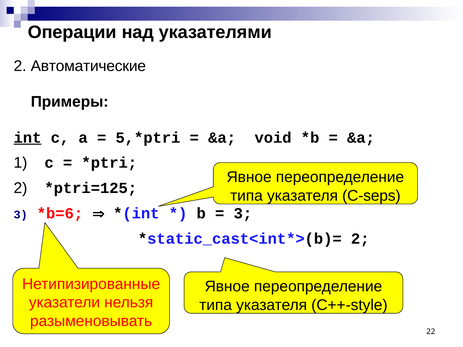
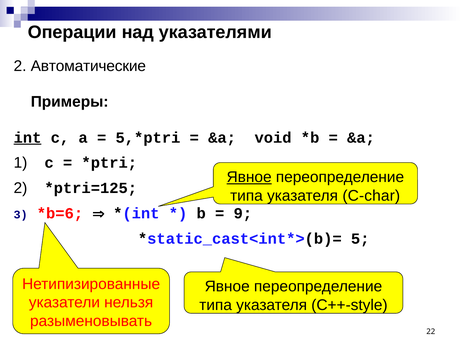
Явное underline: none -> present (249, 177)
C-seps: C-seps -> C-сhar (371, 196)
3: 3 -> 9 (243, 214)
2: 2 -> 5 (360, 239)
